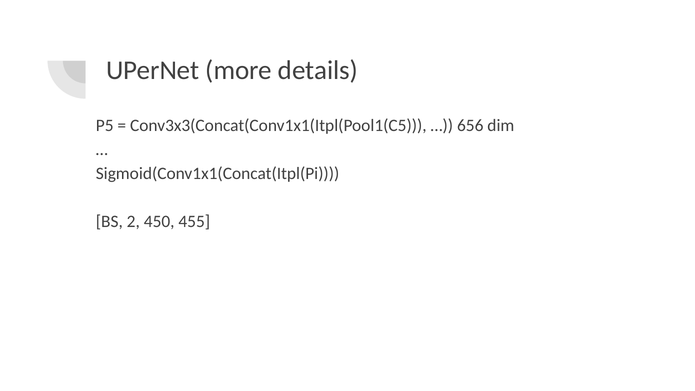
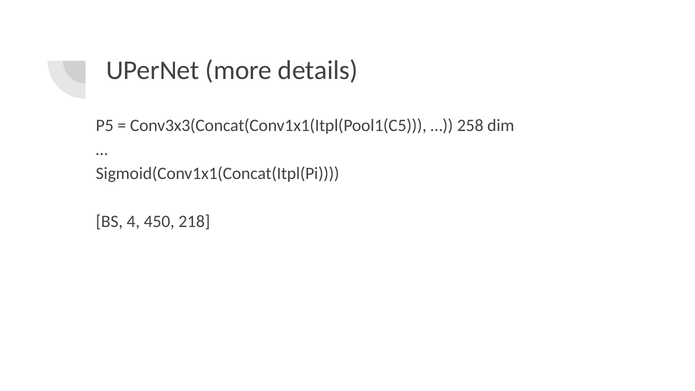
656: 656 -> 258 (470, 126)
2: 2 -> 4 (133, 222)
455: 455 -> 218 (194, 222)
